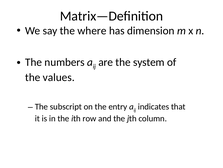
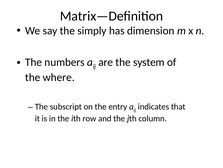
where: where -> simply (92, 31)
values: values -> where (59, 77)
